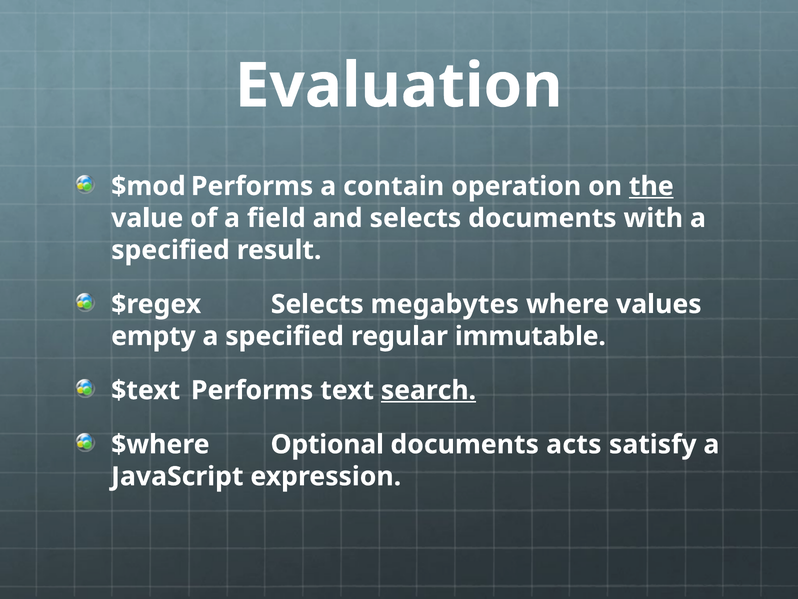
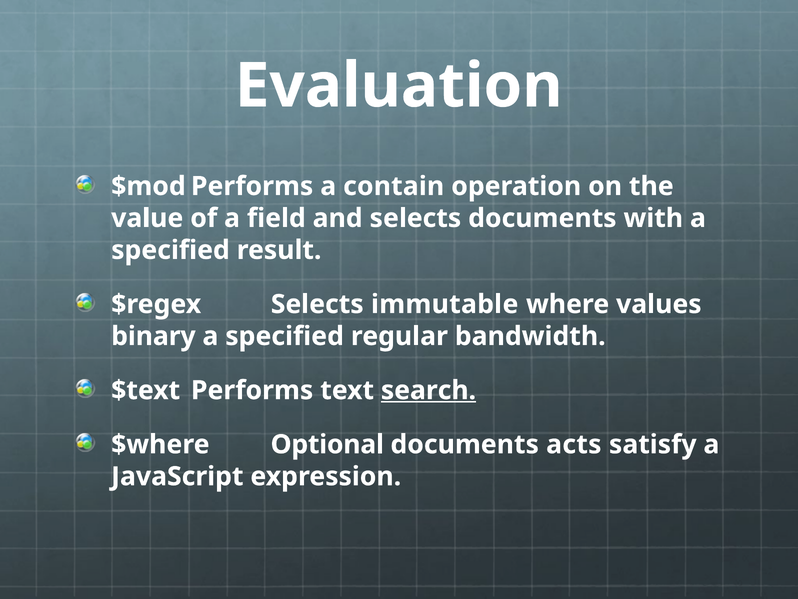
the underline: present -> none (651, 186)
megabytes: megabytes -> immutable (445, 304)
empty: empty -> binary (153, 336)
immutable: immutable -> bandwidth (530, 336)
